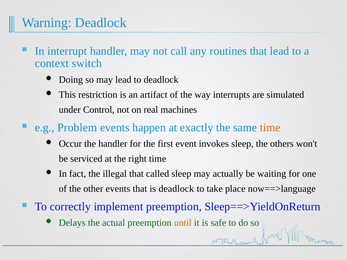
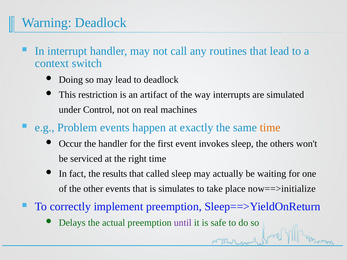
illegal: illegal -> results (115, 174)
is deadlock: deadlock -> simulates (176, 189)
now==>language: now==>language -> now==>initialize (282, 189)
until colour: orange -> purple (183, 223)
